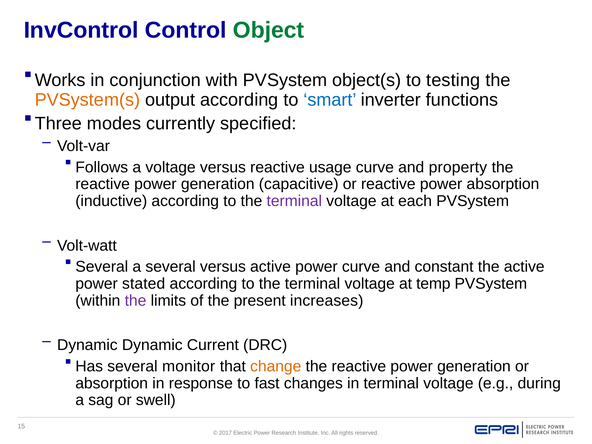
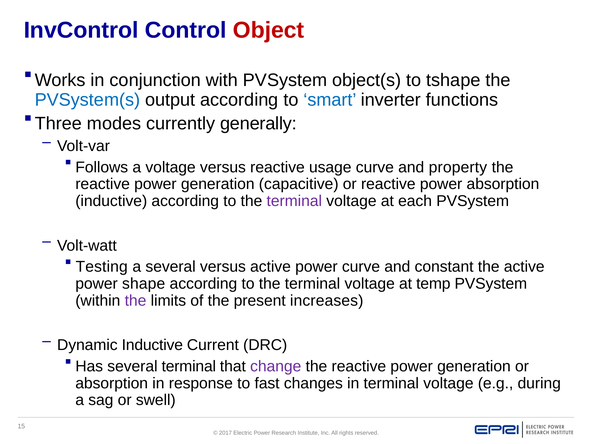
Object colour: green -> red (269, 30)
testing: testing -> tshape (453, 80)
PVSystem(s colour: orange -> blue (87, 100)
specified: specified -> generally (258, 124)
Several: Several -> Testing (102, 267)
stated: stated -> shape (144, 284)
Dynamic Dynamic: Dynamic -> Inductive (152, 345)
several monitor: monitor -> terminal (189, 366)
change colour: orange -> purple (276, 366)
